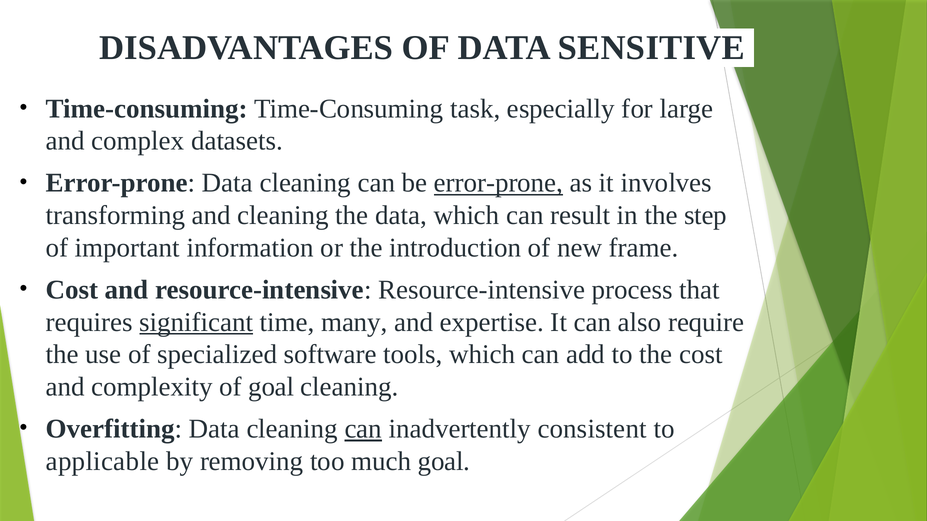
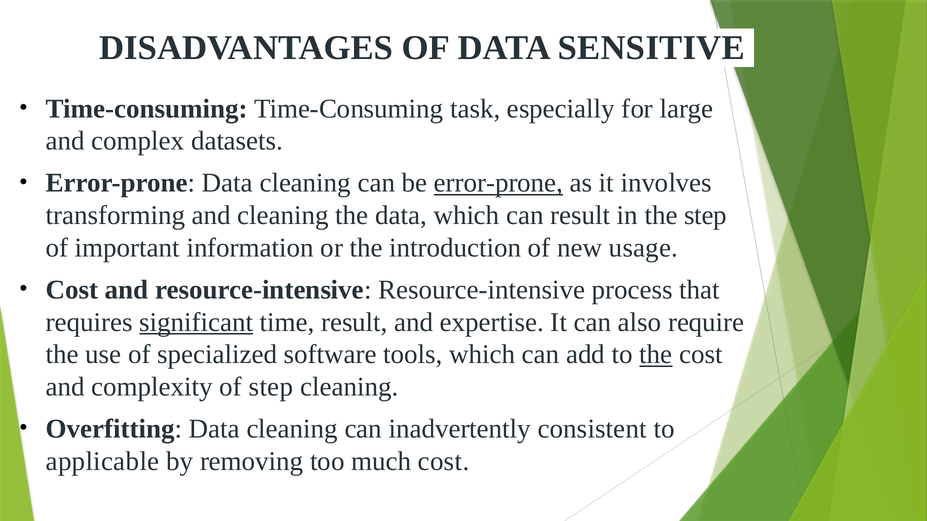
frame: frame -> usage (643, 248)
time many: many -> result (354, 322)
the underline: none -> present (656, 355)
of goal: goal -> step (271, 387)
can underline: present -> none (363, 429)
much goal: goal -> cost (444, 462)
